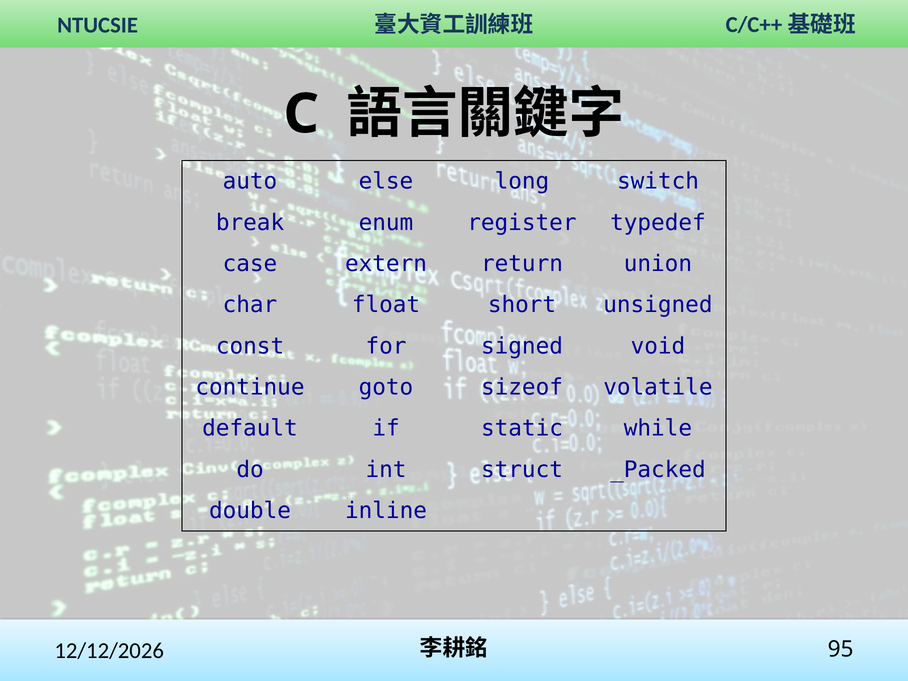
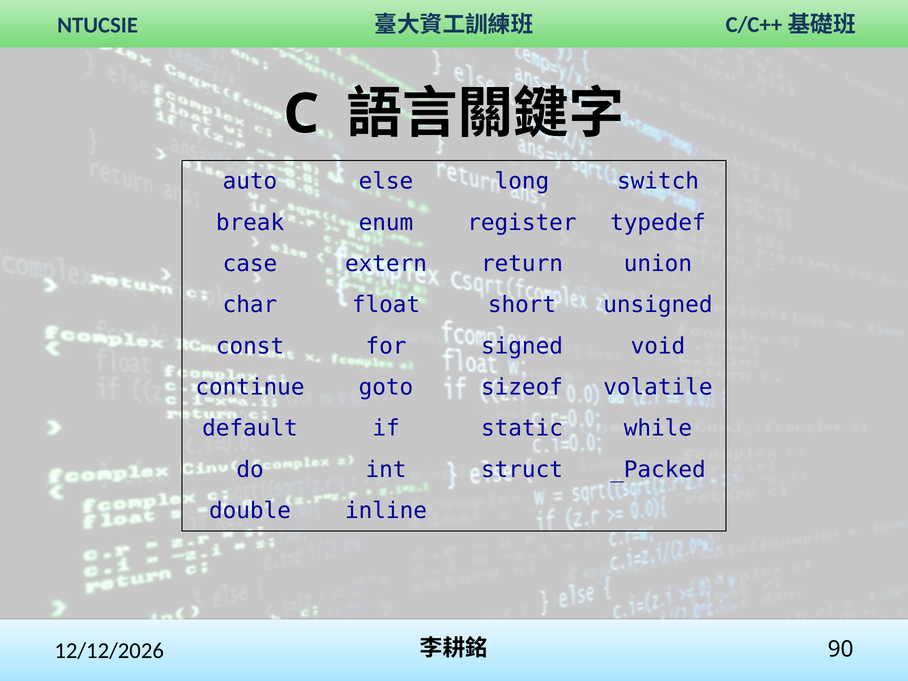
95: 95 -> 90 (841, 649)
